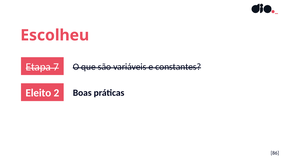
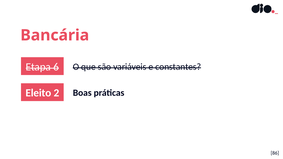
Escolheu: Escolheu -> Bancária (55, 35)
7: 7 -> 6 (56, 67)
